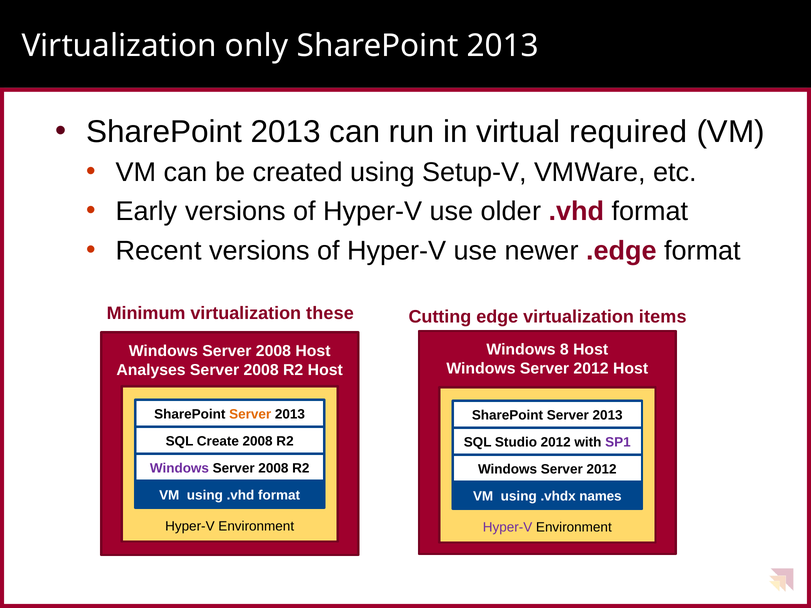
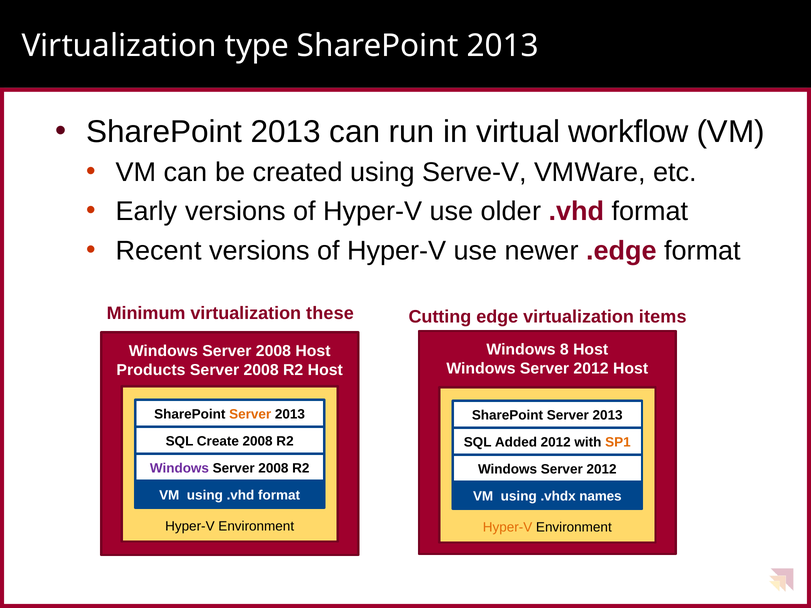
only: only -> type (257, 46)
required: required -> workflow (628, 132)
Setup-V: Setup-V -> Serve-V (474, 172)
Analyses: Analyses -> Products (151, 370)
Studio: Studio -> Added (516, 442)
SP1 colour: purple -> orange (618, 442)
Hyper-V colour: purple -> orange (508, 528)
